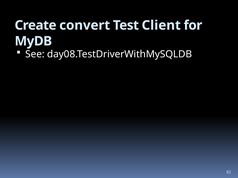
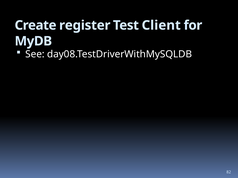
convert: convert -> register (85, 25)
